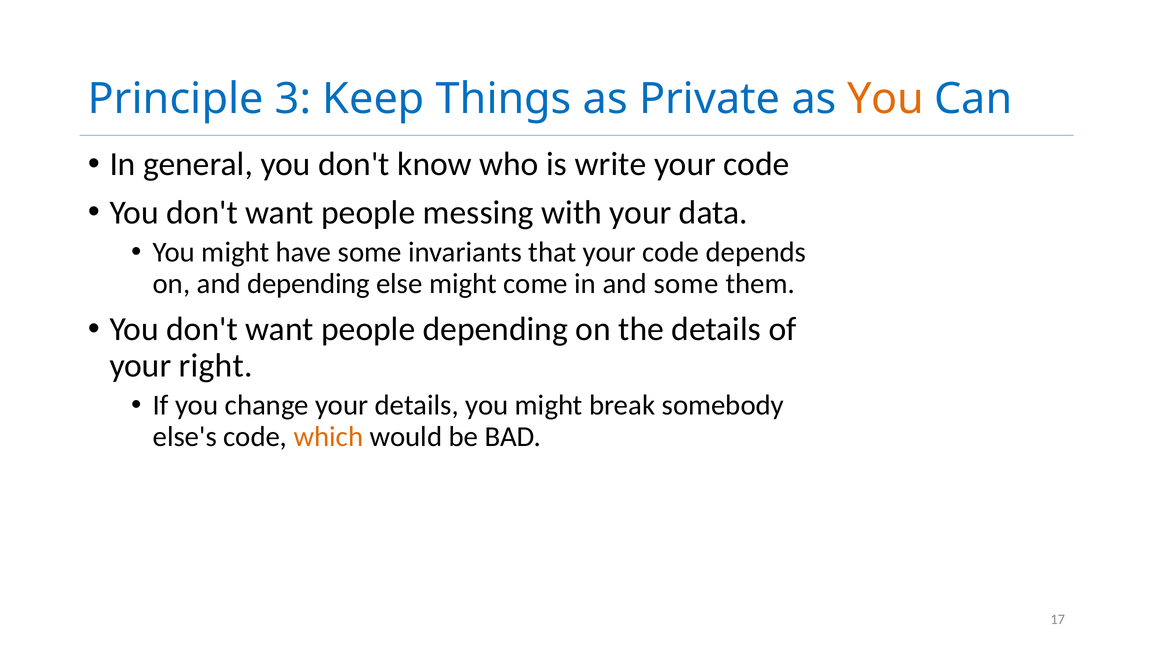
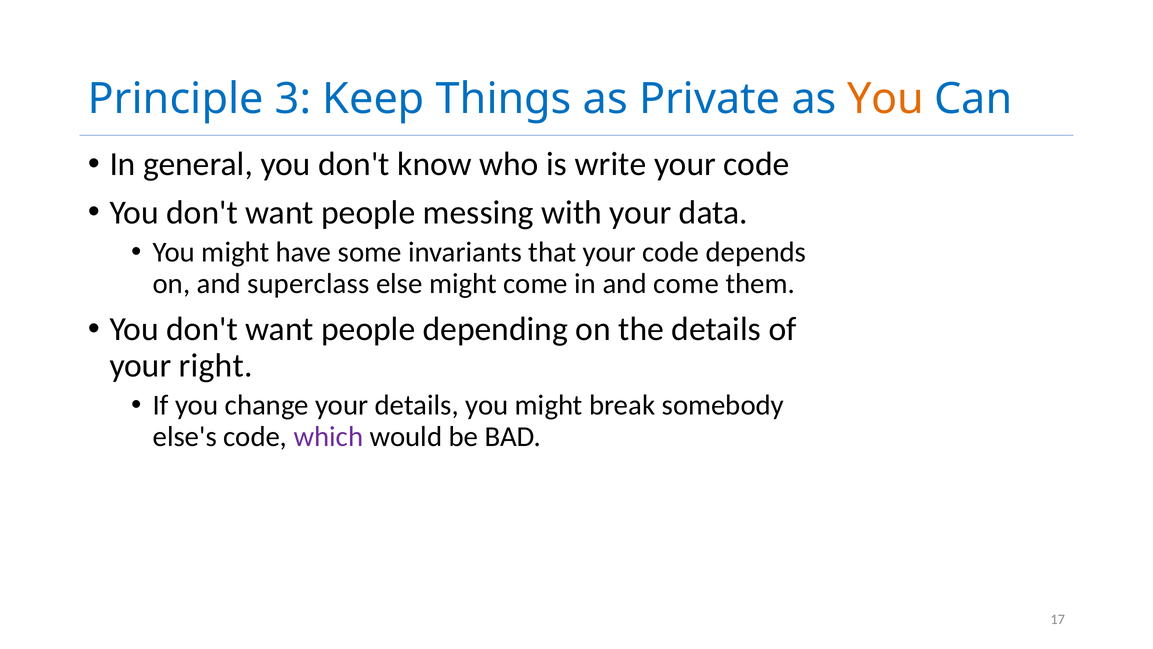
and depending: depending -> superclass (308, 283)
and some: some -> come (686, 283)
which colour: orange -> purple (328, 436)
